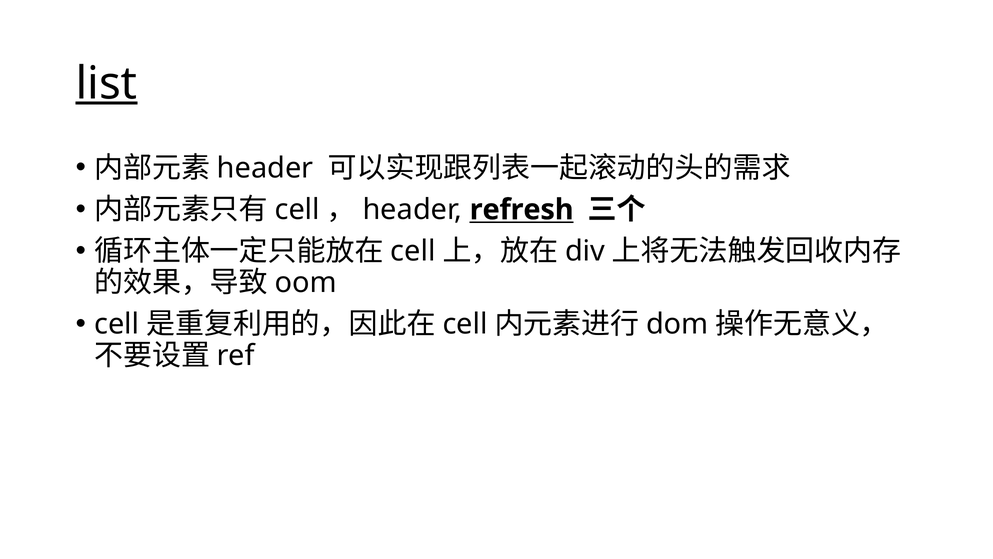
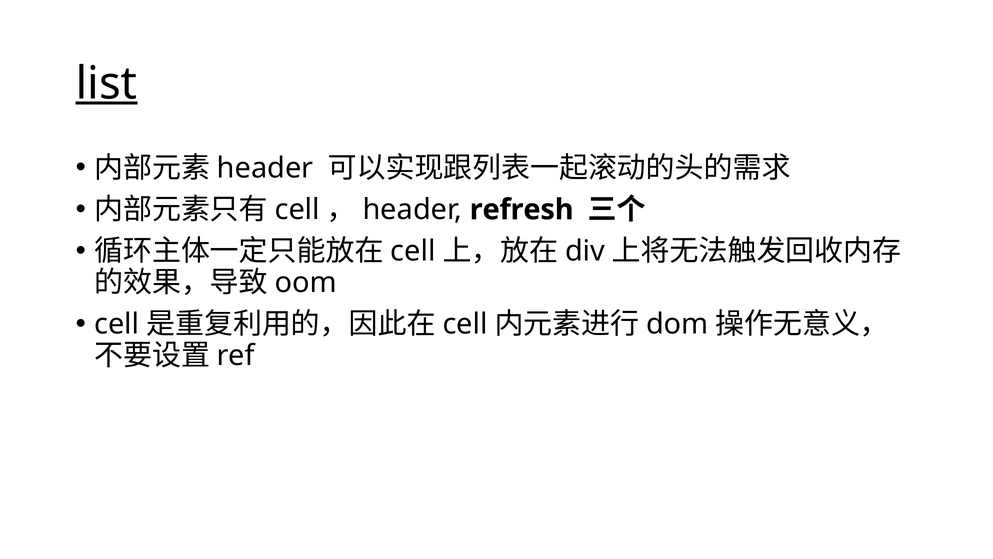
refresh underline: present -> none (522, 210)
